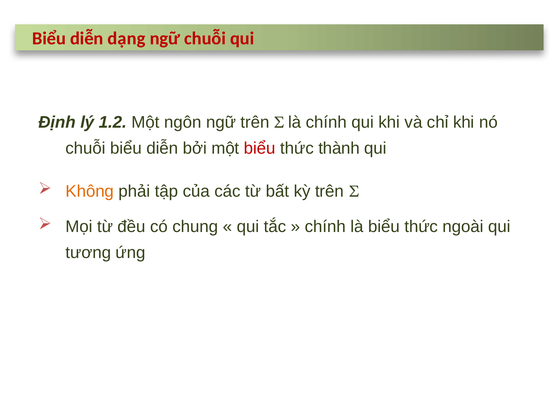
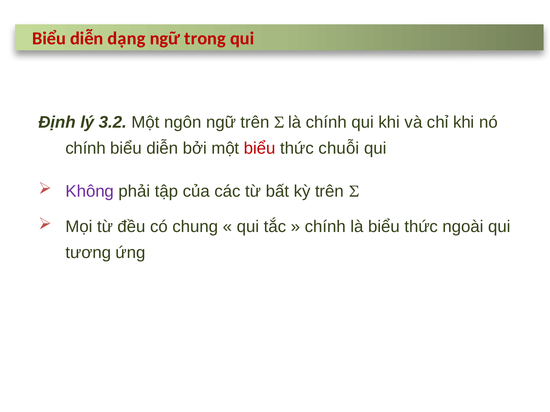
ngữ chuỗi: chuỗi -> trong (205, 39)
1.2: 1.2 -> 3.2 (113, 122)
chuỗi: chuỗi -> chính (86, 148)
thành: thành -> chuỗi (339, 148)
Không colour: orange -> purple (90, 192)
